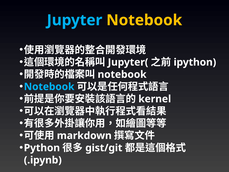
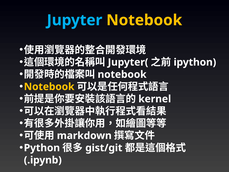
Notebook colour: light blue -> yellow (49, 87)
